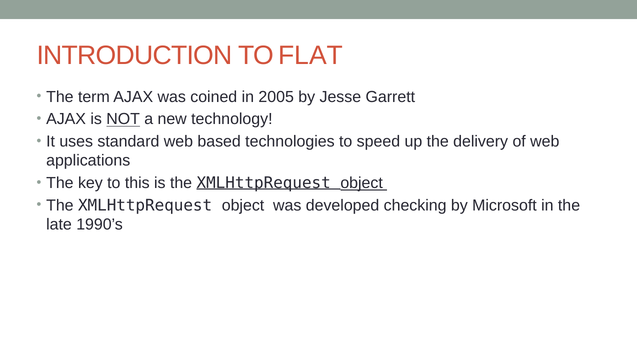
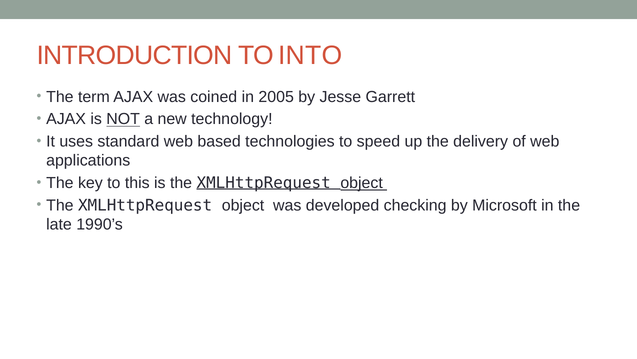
FLAT: FLAT -> INTO (310, 56)
